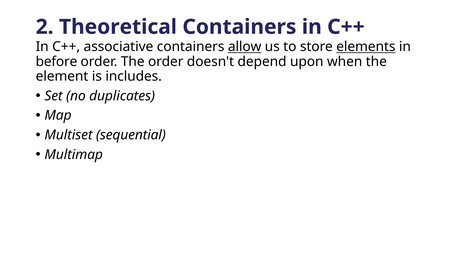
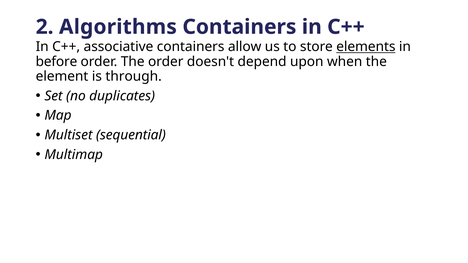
Theoretical: Theoretical -> Algorithms (118, 27)
allow underline: present -> none (245, 47)
includes: includes -> through (134, 76)
